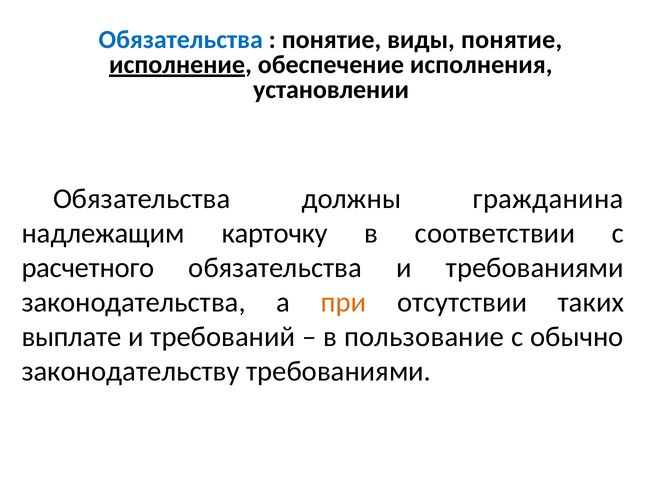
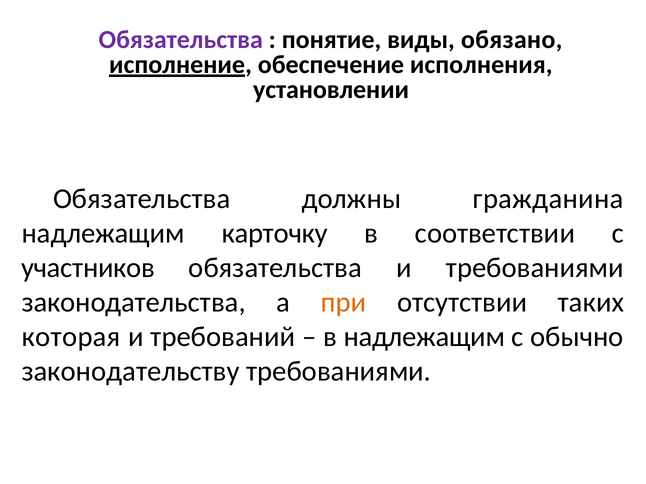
Обязательства colour: blue -> purple (181, 40)
виды понятие: понятие -> обязано (512, 40)
расчетного: расчетного -> участников (88, 268)
выплате: выплате -> которая (71, 337)
в пользование: пользование -> надлежащим (424, 337)
